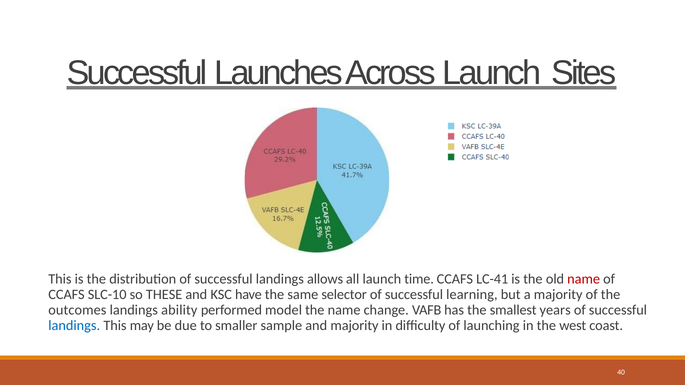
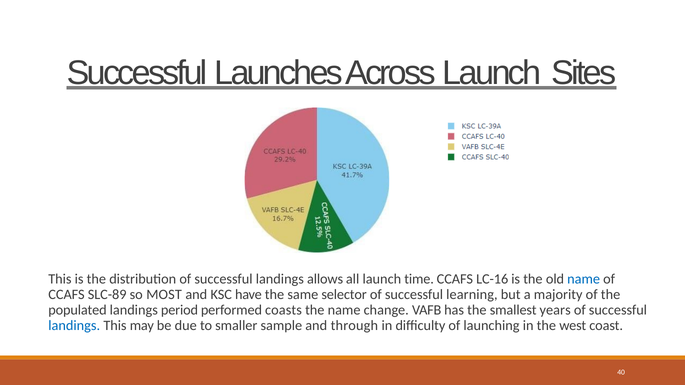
LC-41: LC-41 -> LC-16 (492, 280)
name colour: red -> blue (584, 280)
SLC-10: SLC-10 -> SLC-89 (107, 295)
THESE: THESE -> MOST (164, 295)
outcomes: outcomes -> populated (77, 310)
ability: ability -> period (179, 310)
model: model -> coasts (283, 310)
and majority: majority -> through (354, 326)
